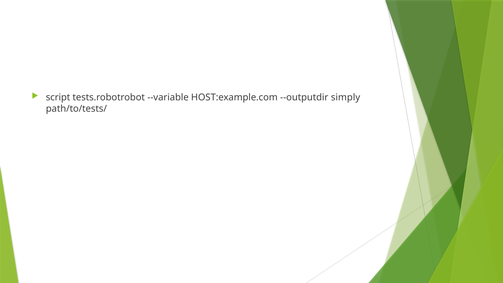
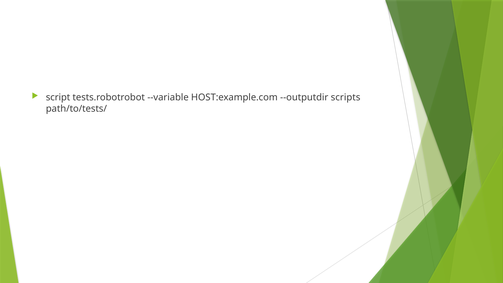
simply: simply -> scripts (346, 97)
